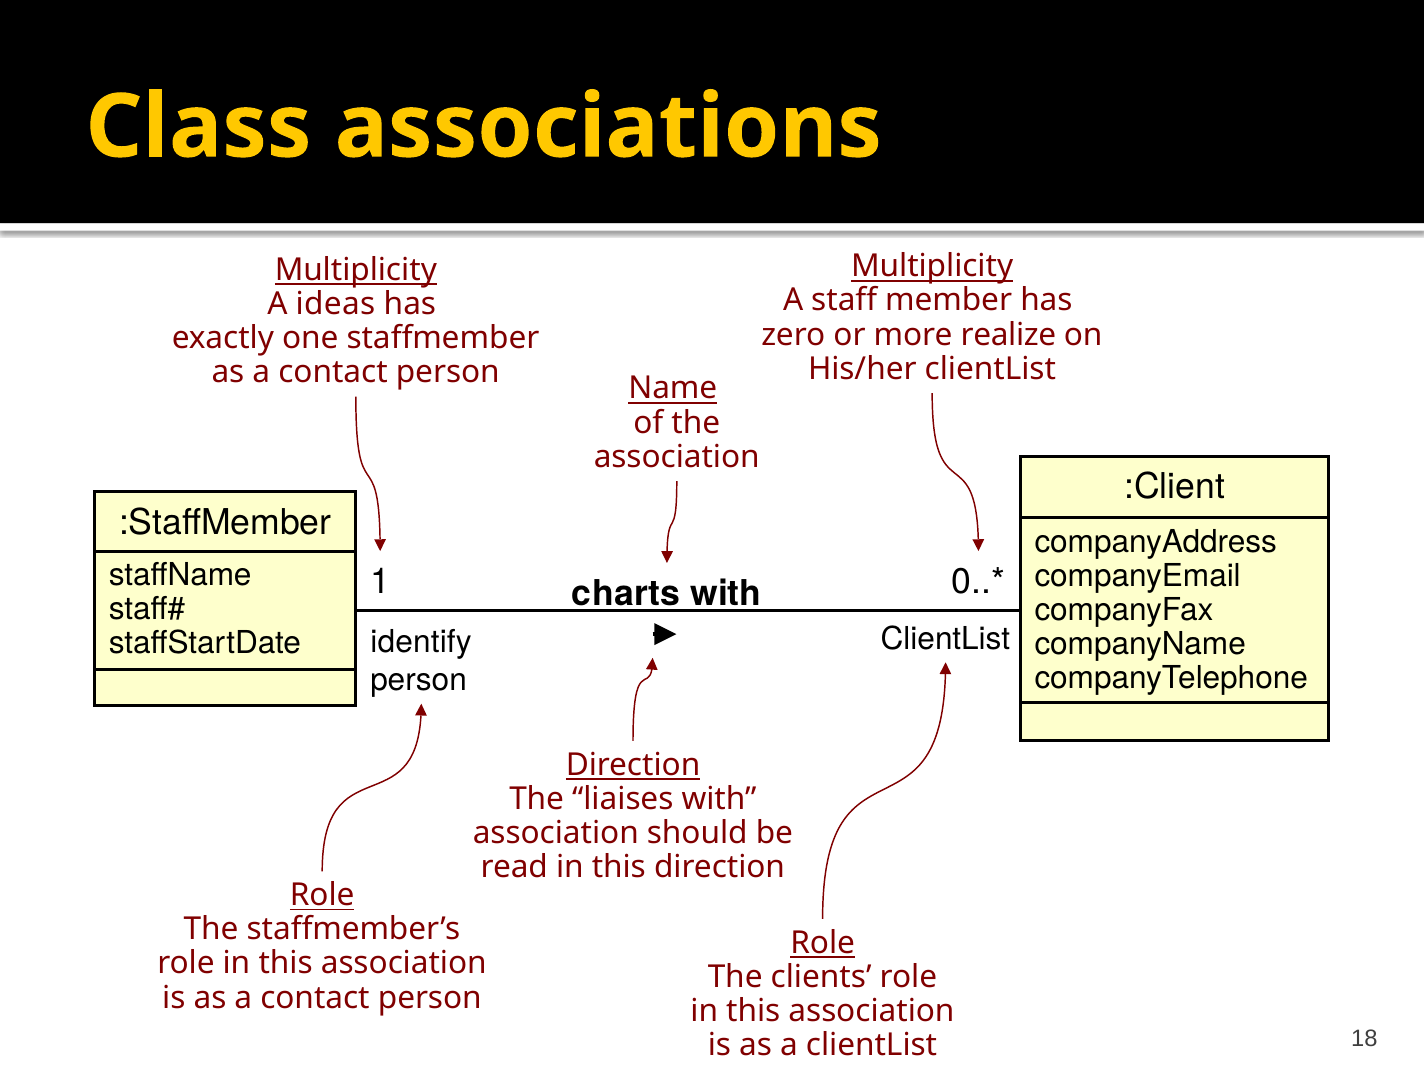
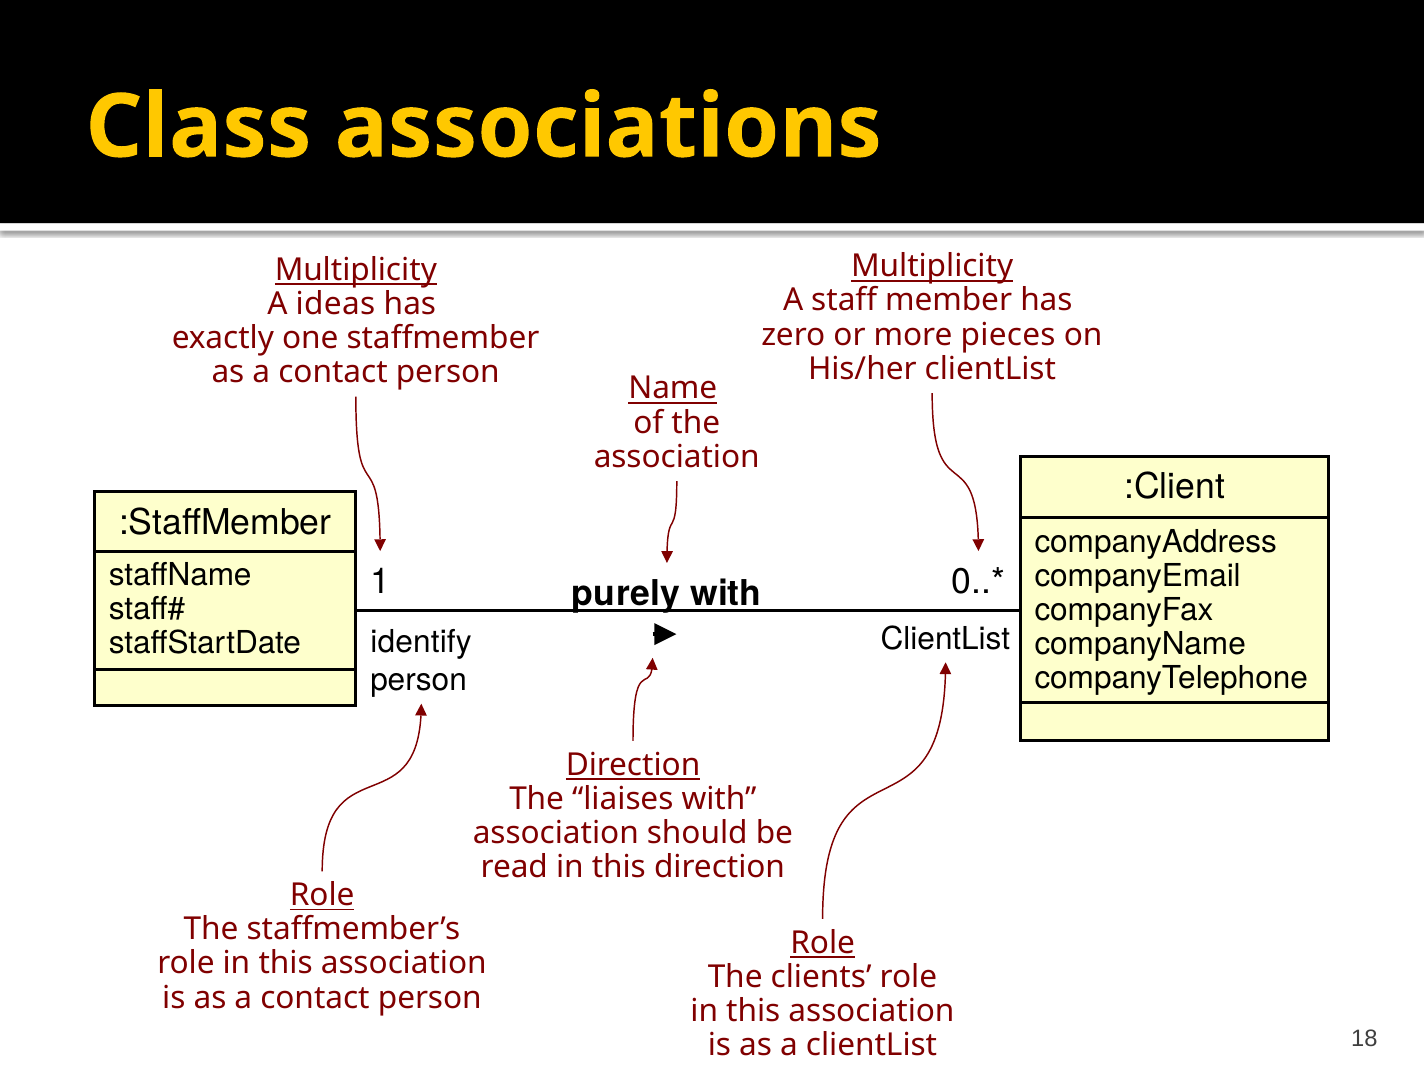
realize: realize -> pieces (1008, 335)
charts: charts -> purely (626, 594)
